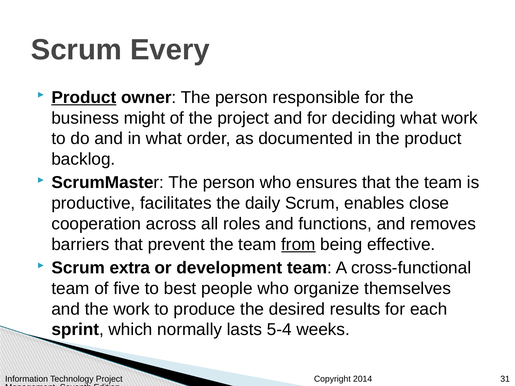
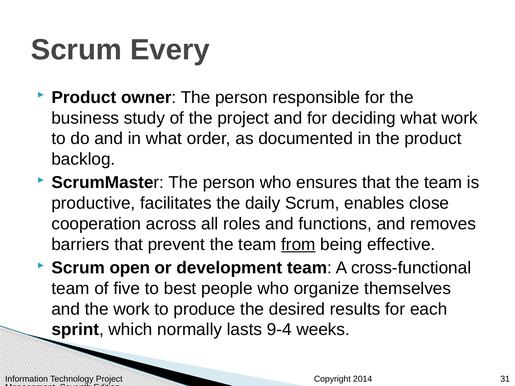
Product underline: present -> none (84, 97)
might: might -> study (144, 118)
extra: extra -> open (130, 268)
5-4: 5-4 -> 9-4 (279, 330)
